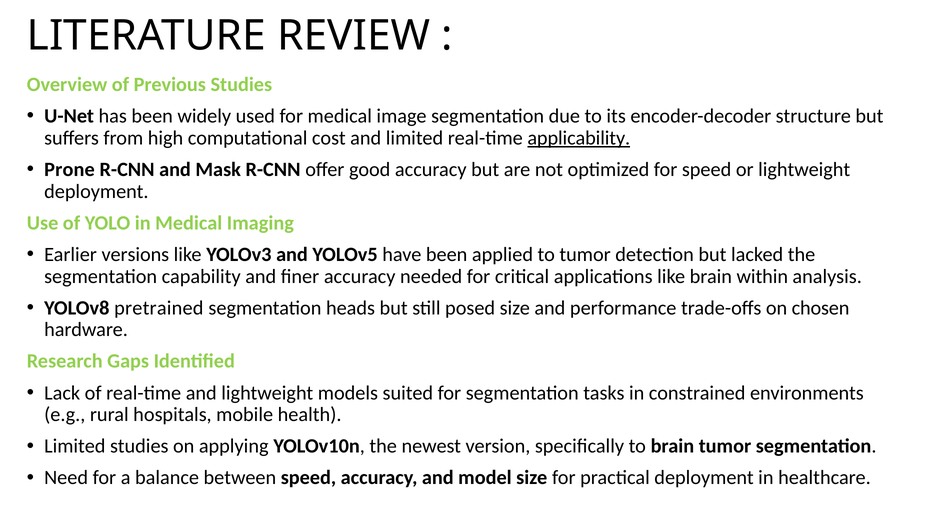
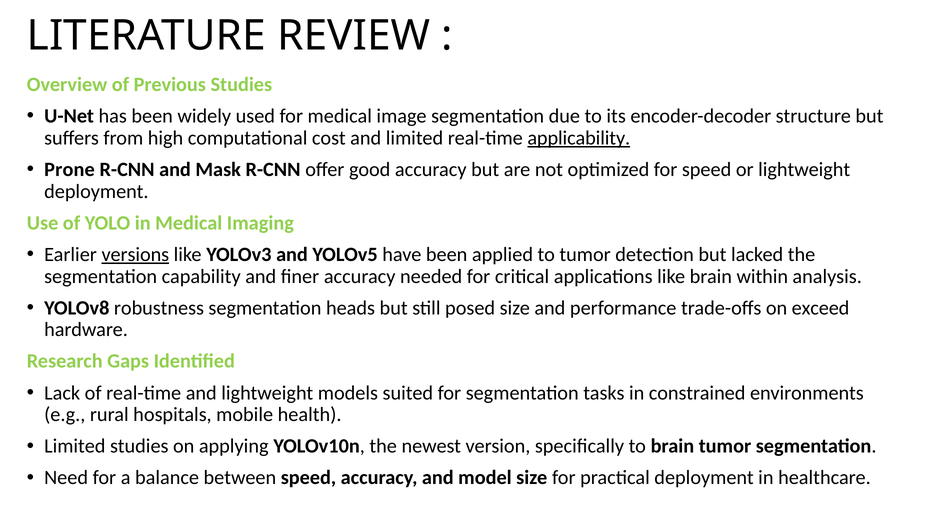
versions underline: none -> present (135, 255)
pretrained: pretrained -> robustness (159, 308)
chosen: chosen -> exceed (821, 308)
